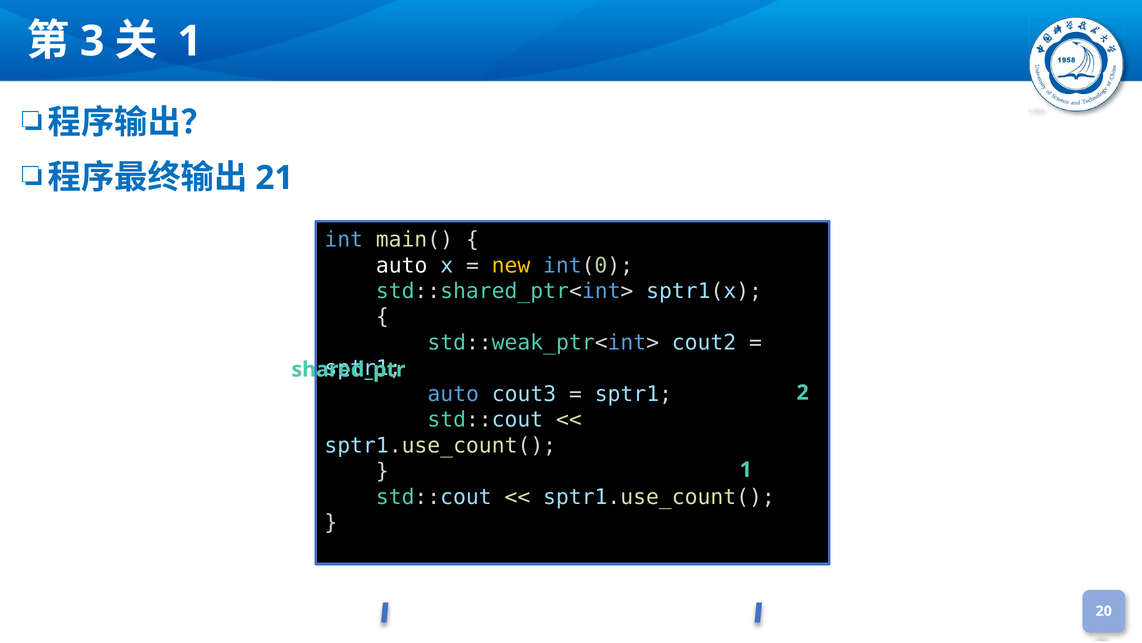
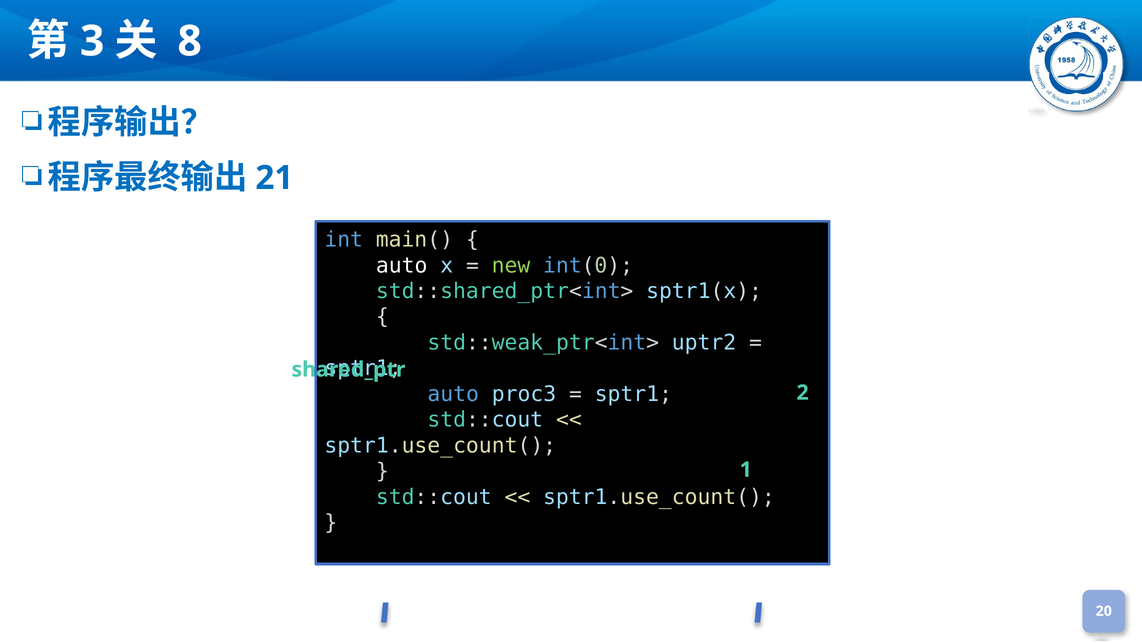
1: 1 -> 8 (190, 41)
new colour: yellow -> light green (511, 265)
cout2: cout2 -> uptr2 (704, 342)
cout3: cout3 -> proc3 (524, 394)
